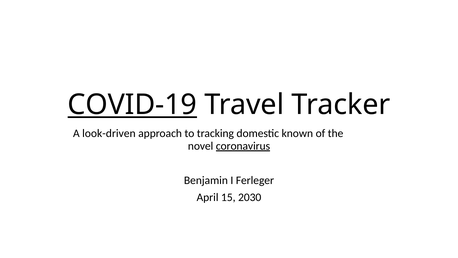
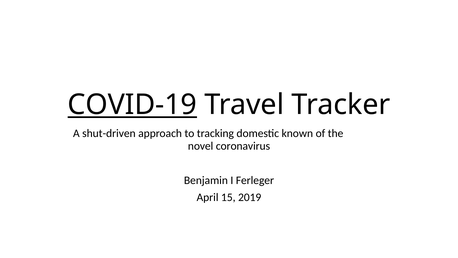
look-driven: look-driven -> shut-driven (109, 133)
coronavirus underline: present -> none (243, 146)
2030: 2030 -> 2019 (250, 197)
